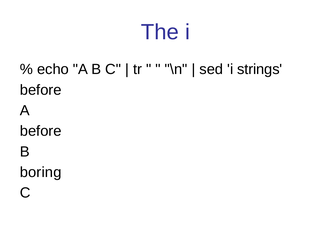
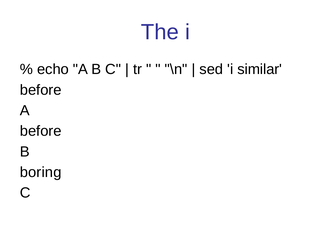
strings: strings -> similar (260, 69)
